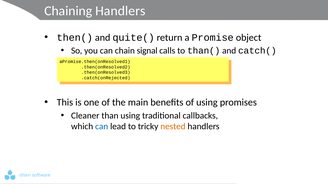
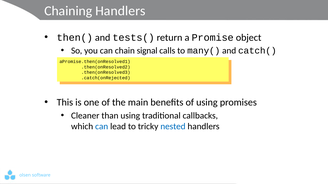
quite(: quite( -> tests( (133, 38)
than(: than( -> many( (204, 51)
nested colour: orange -> blue (173, 127)
